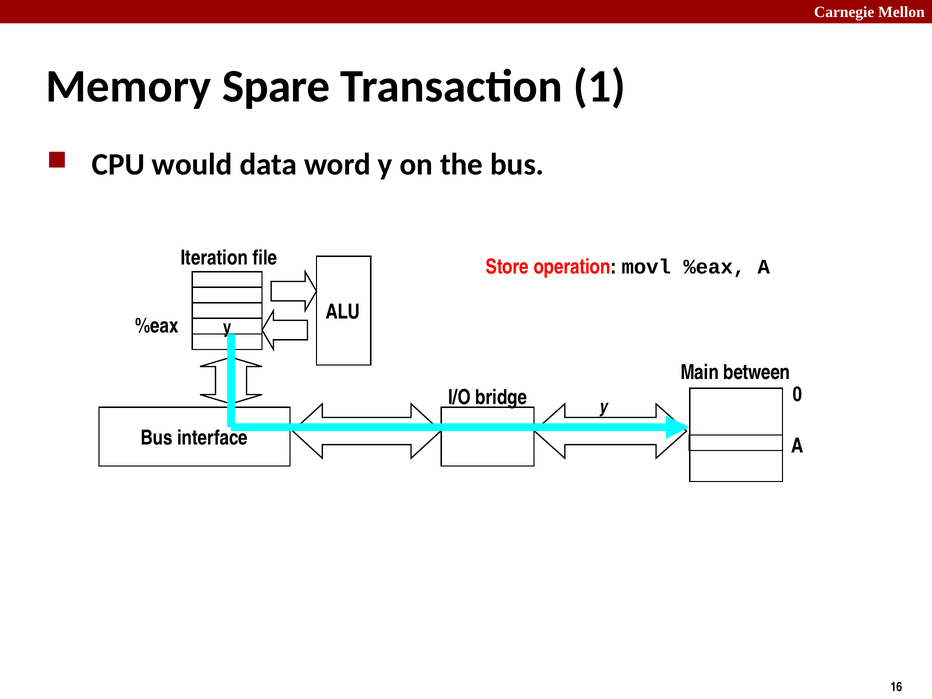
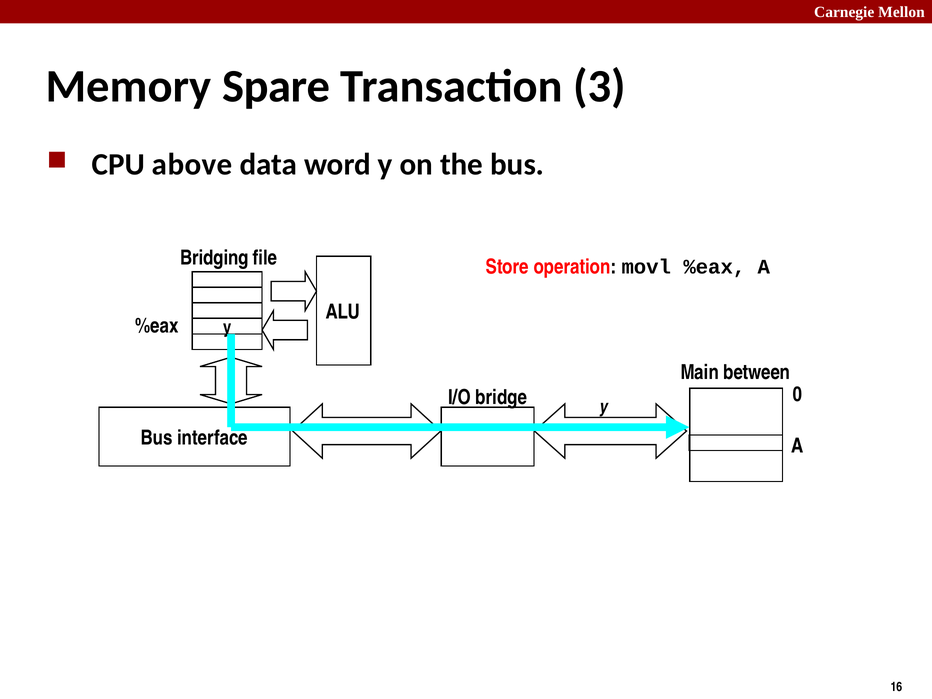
1: 1 -> 3 (600, 86)
would: would -> above (192, 164)
Iteration: Iteration -> Bridging (214, 258)
